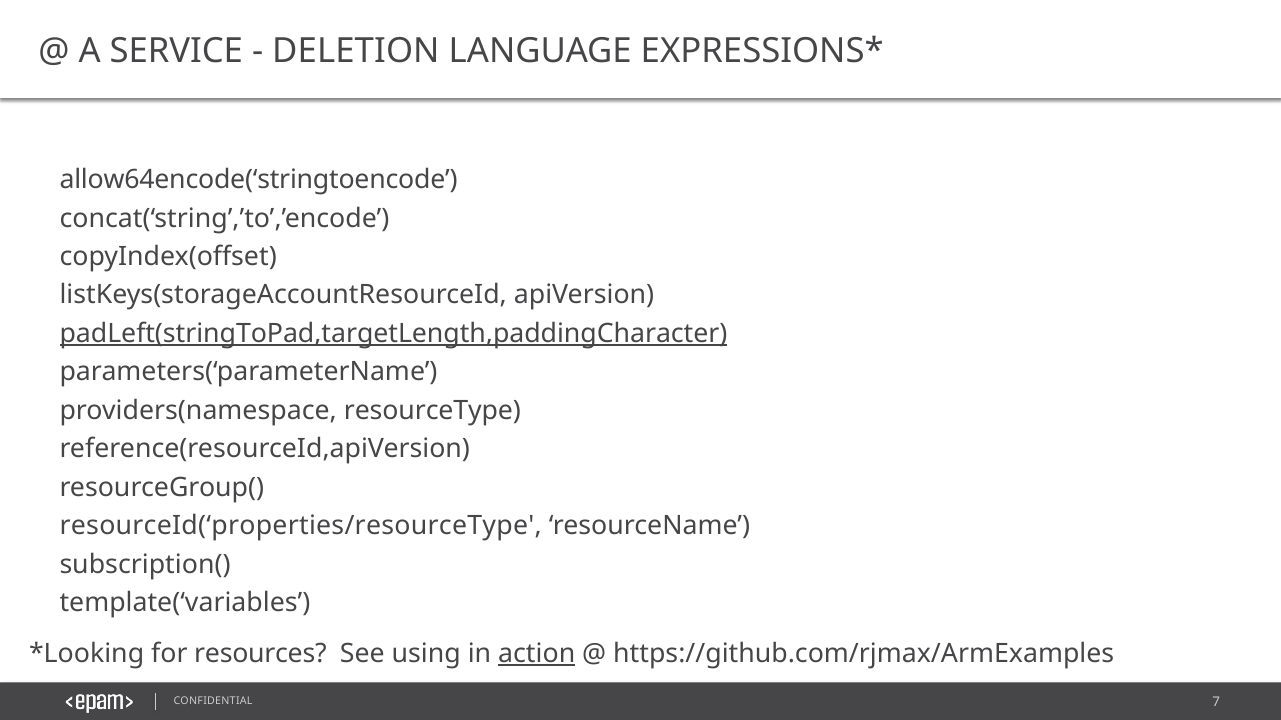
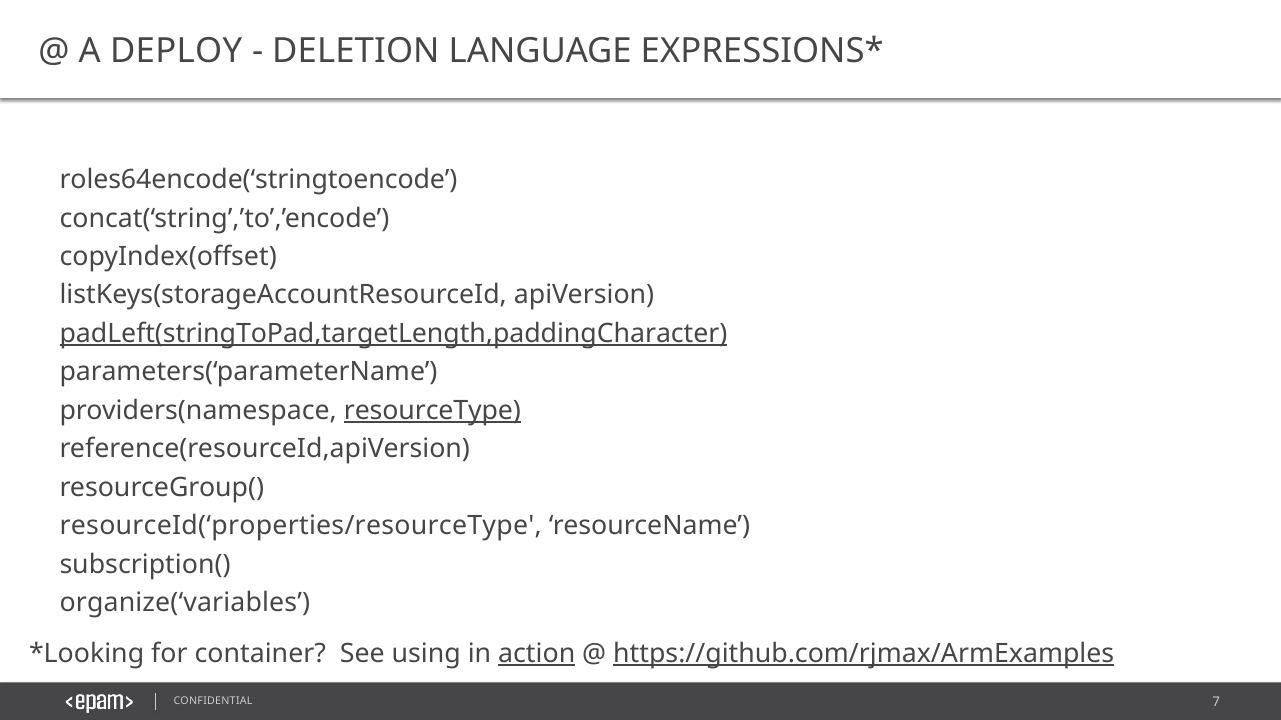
SERVICE: SERVICE -> DEPLOY (176, 51)
allow64encode(‘stringtoencode: allow64encode(‘stringtoencode -> roles64encode(‘stringtoencode (258, 180)
resourceType underline: none -> present (432, 411)
template(‘variables: template(‘variables -> organize(‘variables (185, 603)
resources: resources -> container (260, 654)
https://github.com/rjmax/ArmExamples underline: none -> present (864, 654)
